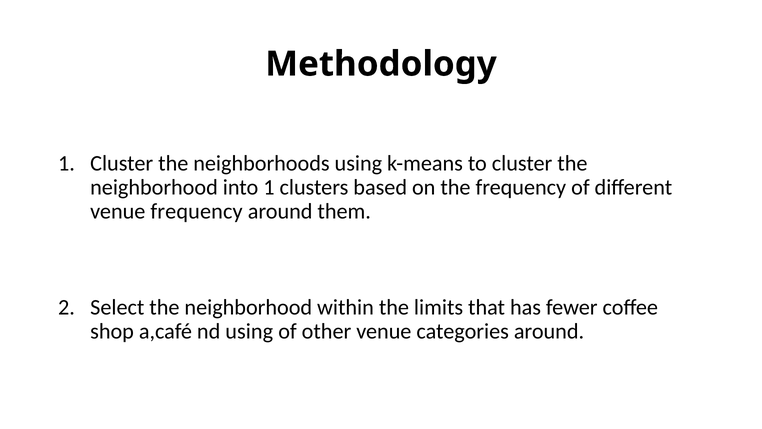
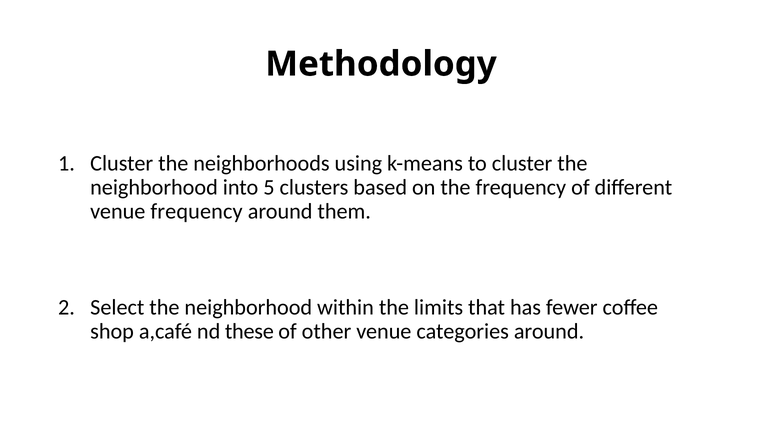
into 1: 1 -> 5 (269, 187)
nd using: using -> these (249, 331)
